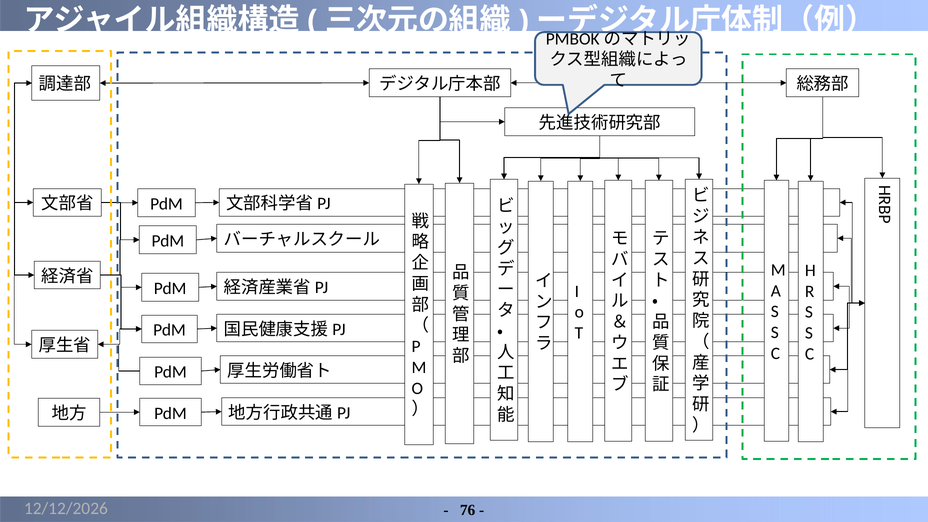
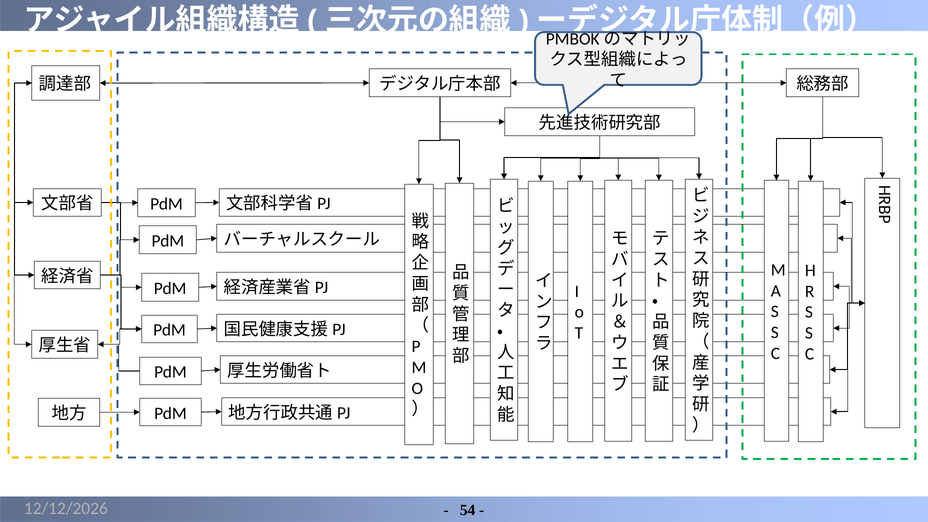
76: 76 -> 54 (468, 510)
